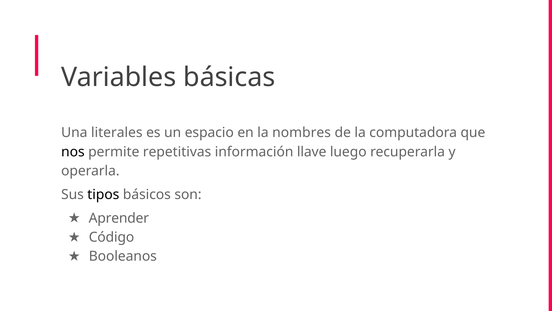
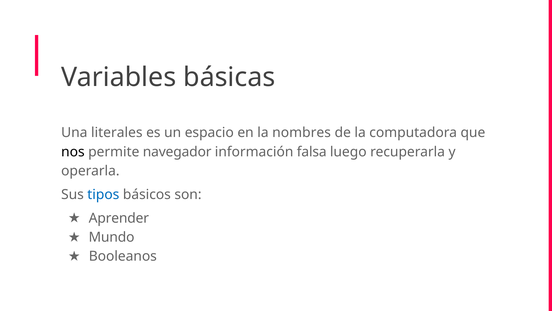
repetitivas: repetitivas -> navegador (177, 152)
llave: llave -> falsa (312, 152)
tipos colour: black -> blue (103, 194)
Código: Código -> Mundo (112, 237)
